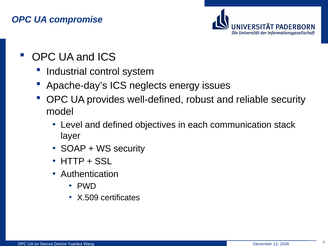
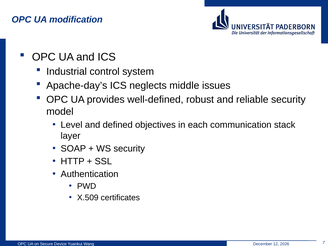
compromise: compromise -> modification (76, 20)
energy: energy -> middle (184, 86)
